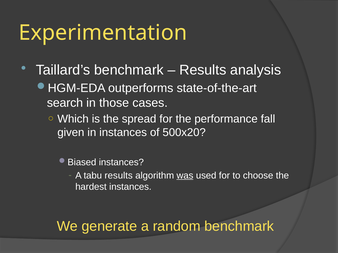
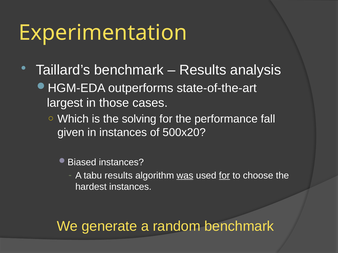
search: search -> largest (65, 103)
spread: spread -> solving (139, 119)
for underline: none -> present (224, 176)
